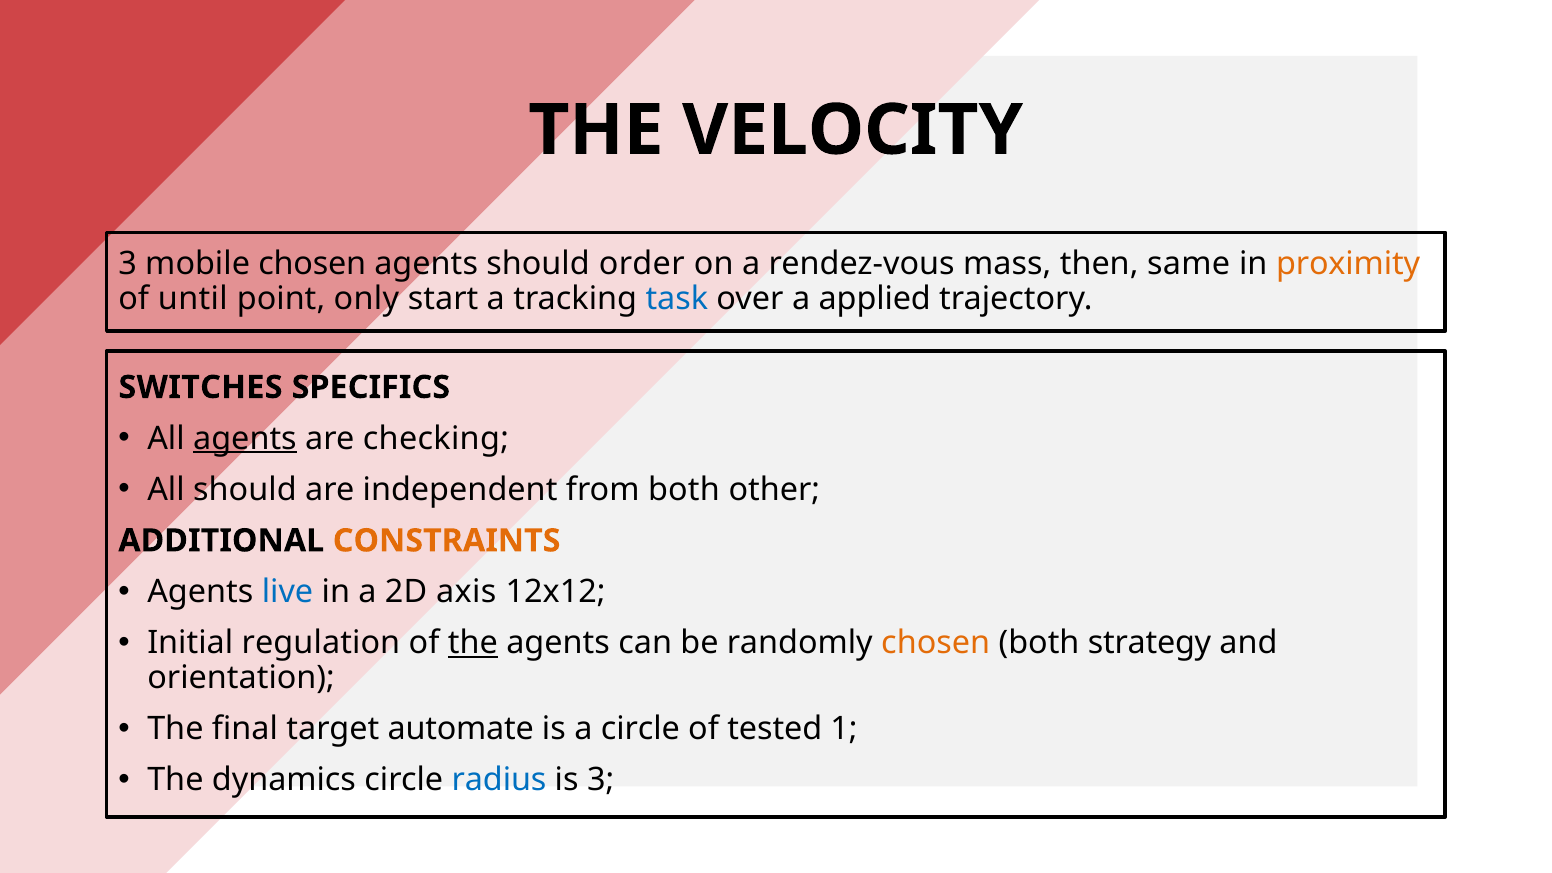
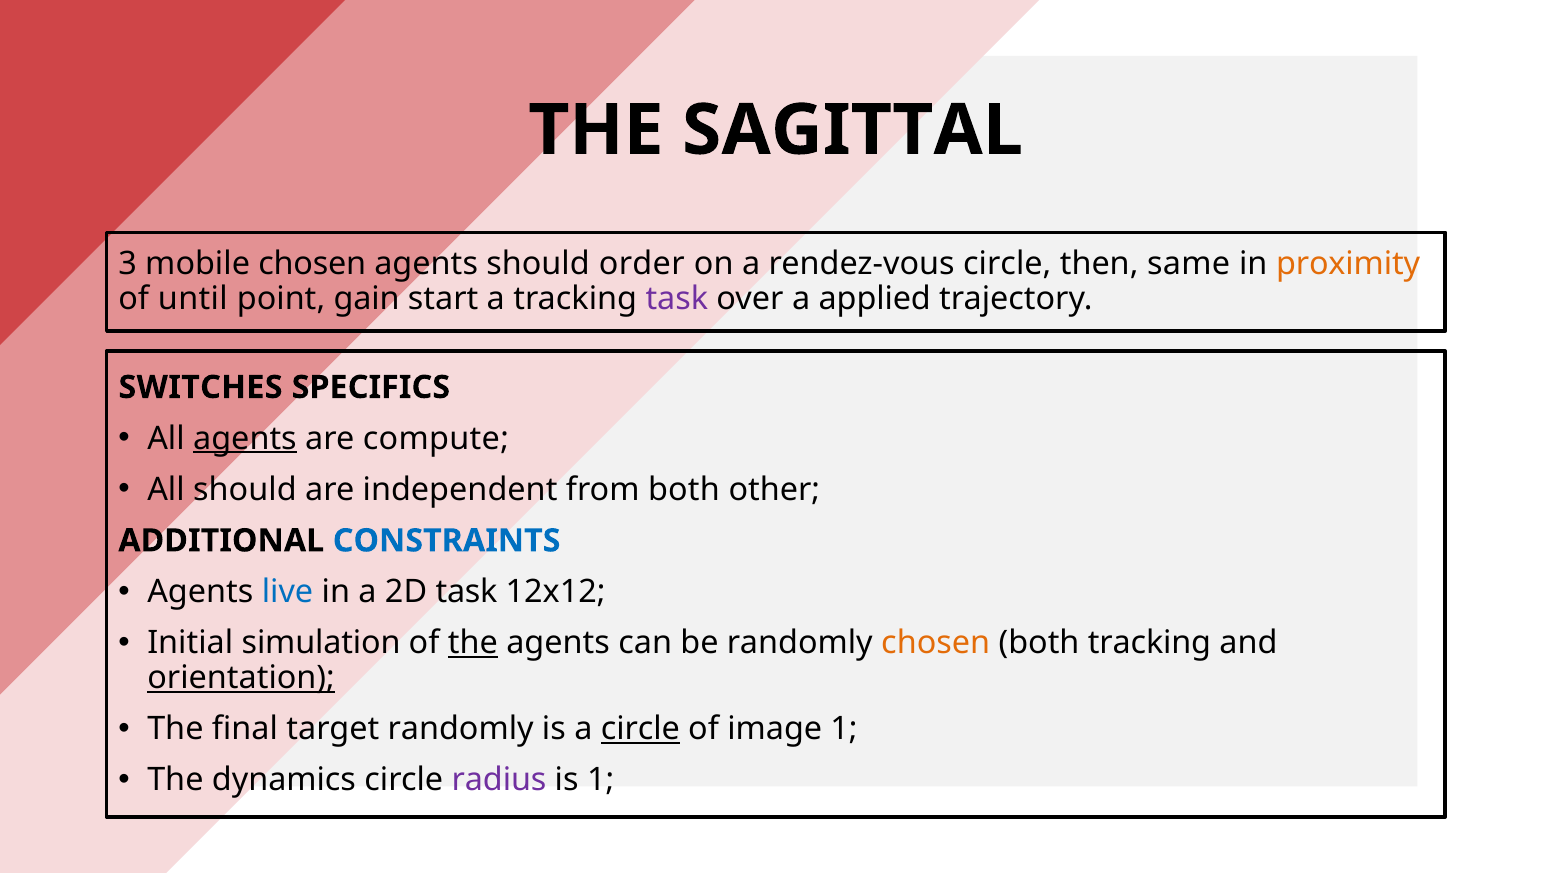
VELOCITY: VELOCITY -> SAGITTAL (852, 130)
rendez-vous mass: mass -> circle (1007, 264)
only: only -> gain (367, 299)
task colour: blue -> purple (677, 299)
checking: checking -> compute (436, 438)
CONSTRAINTS colour: orange -> blue (447, 541)
2D axis: axis -> task (467, 592)
regulation: regulation -> simulation (321, 643)
both strategy: strategy -> tracking (1150, 643)
orientation underline: none -> present (241, 678)
target automate: automate -> randomly (461, 729)
circle underline: none -> present (640, 729)
tested: tested -> image (775, 729)
radius colour: blue -> purple (499, 780)
is 3: 3 -> 1 (601, 780)
